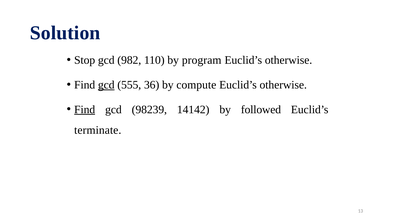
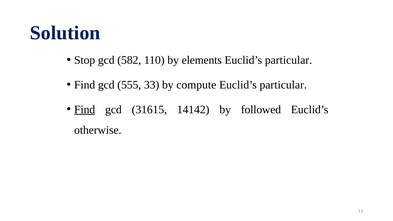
982: 982 -> 582 (129, 60)
program: program -> elements (202, 60)
otherwise: otherwise -> particular (289, 60)
gcd underline: present -> none (106, 85)
36: 36 -> 33 (152, 85)
otherwise: otherwise -> particular (283, 85)
98239: 98239 -> 31615 (149, 110)
terminate: terminate -> otherwise (98, 130)
